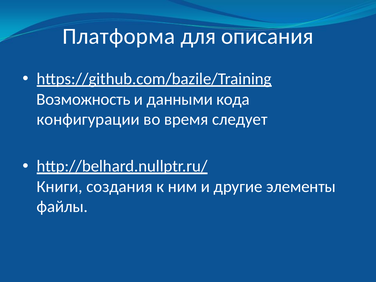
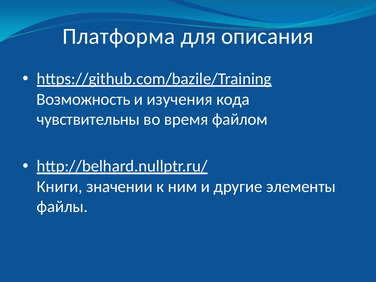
данными: данными -> изучения (180, 99)
конфигурации: конфигурации -> чувствительны (88, 119)
следует: следует -> файлом (240, 119)
создания: создания -> значении (120, 187)
